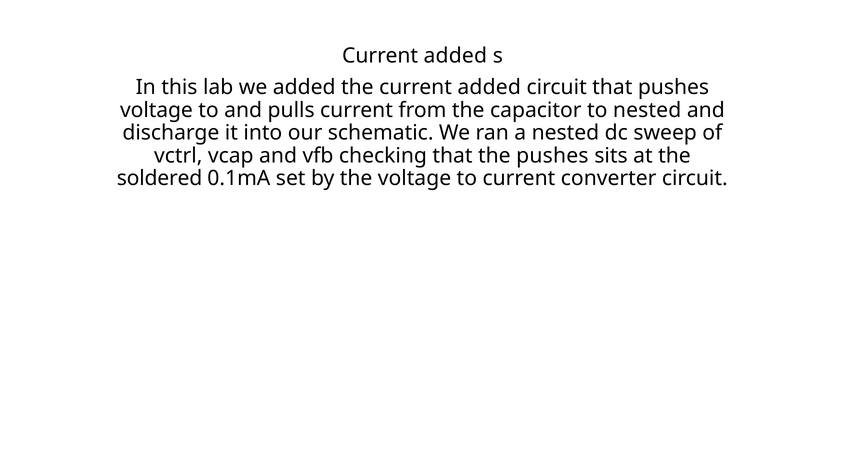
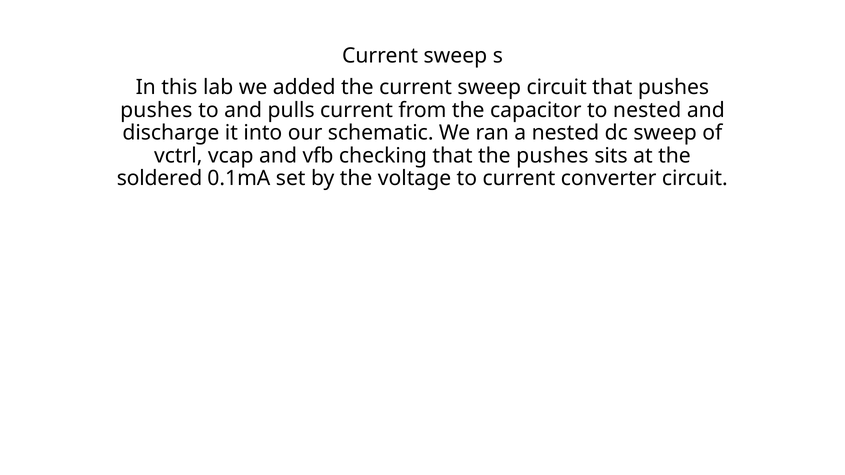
added: added -> sweep (455, 56)
the current added: added -> sweep (489, 87)
voltage: voltage -> pushes (156, 110)
